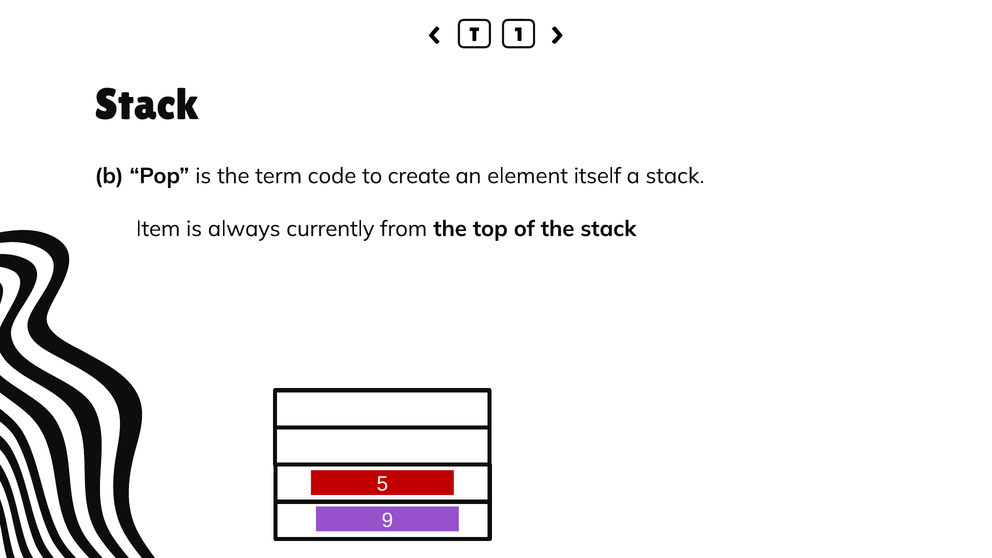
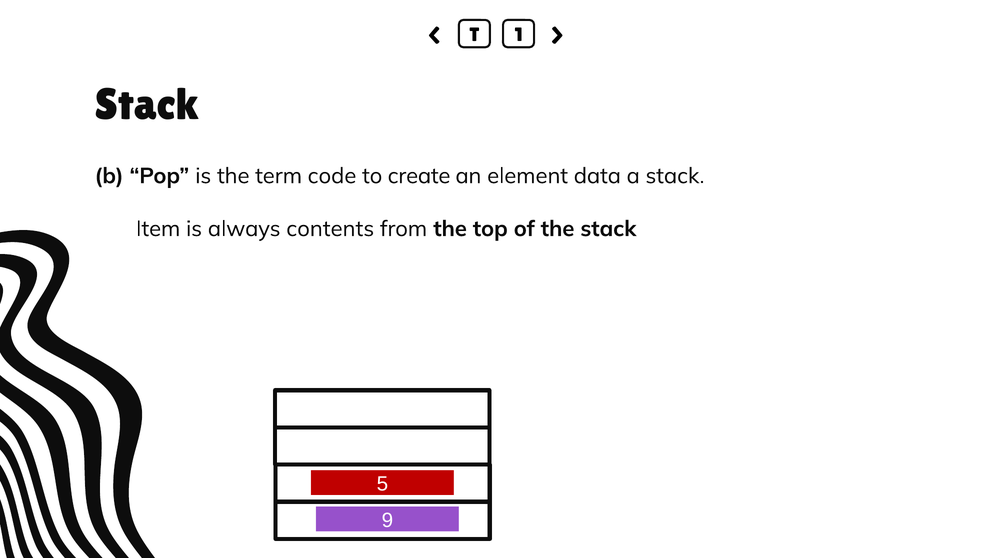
itself: itself -> data (597, 176)
currently: currently -> contents (330, 229)
